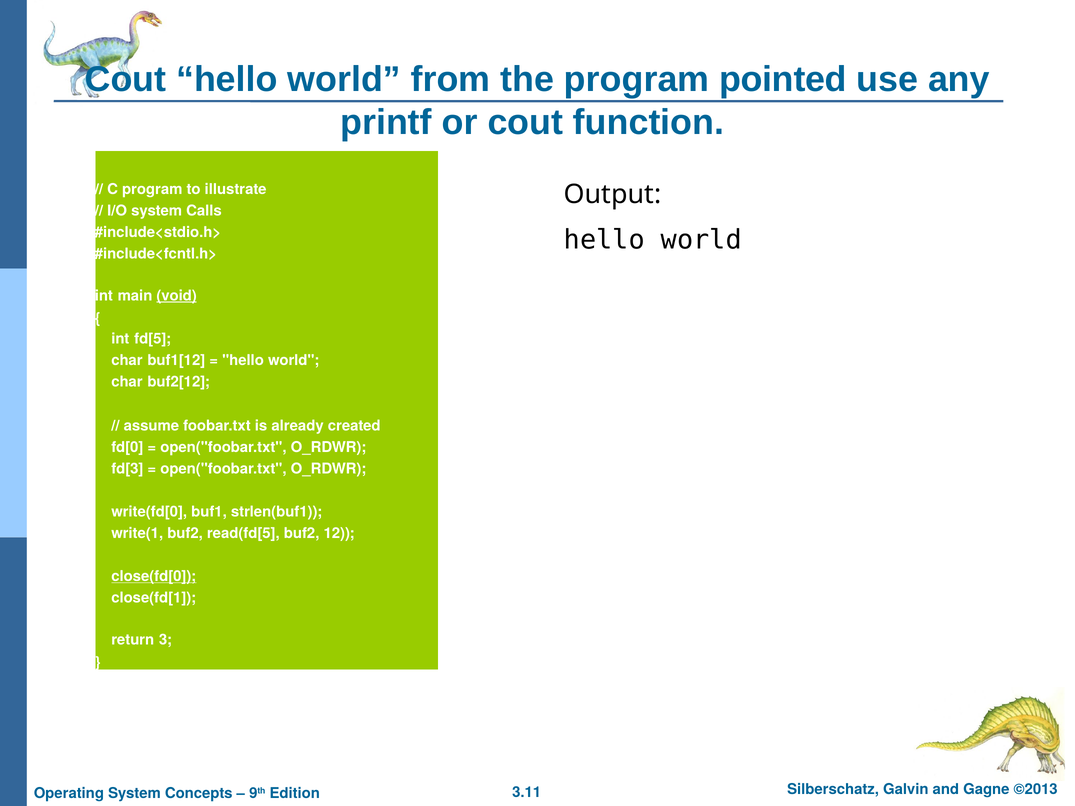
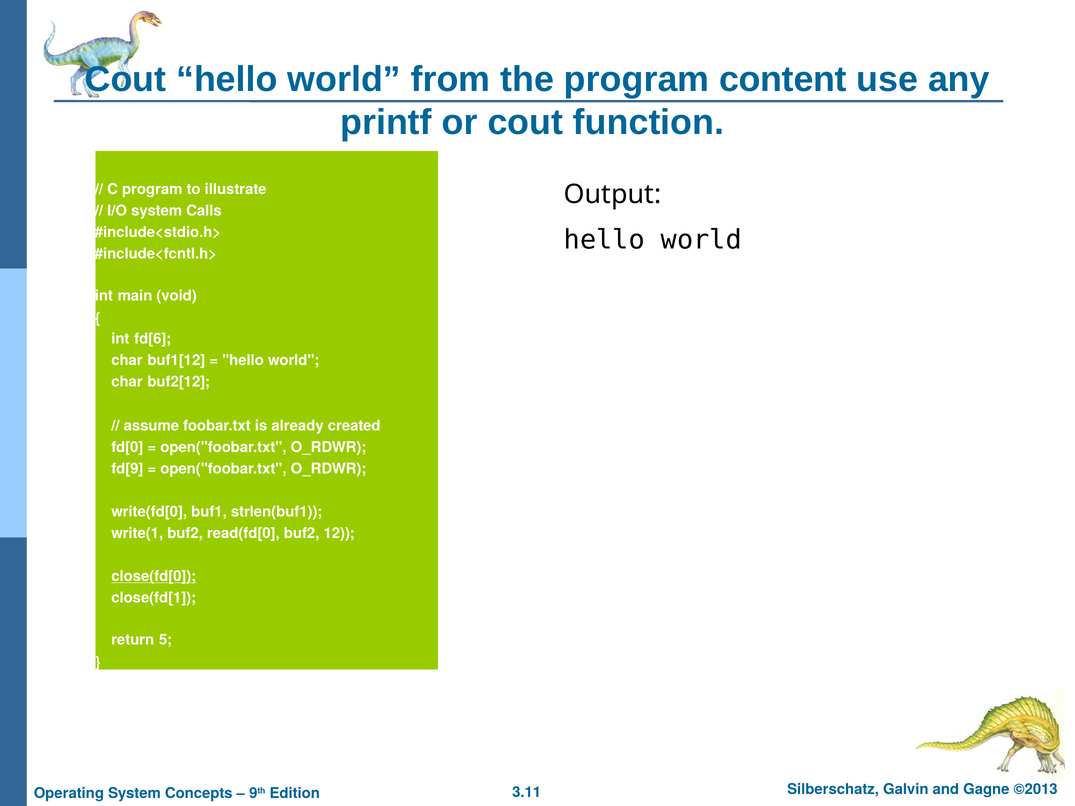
pointed: pointed -> content (783, 80)
void underline: present -> none (177, 296)
fd[5: fd[5 -> fd[6 (153, 339)
fd[3: fd[3 -> fd[9 (127, 469)
read(fd[5: read(fd[5 -> read(fd[0 (243, 533)
3: 3 -> 5 (166, 640)
